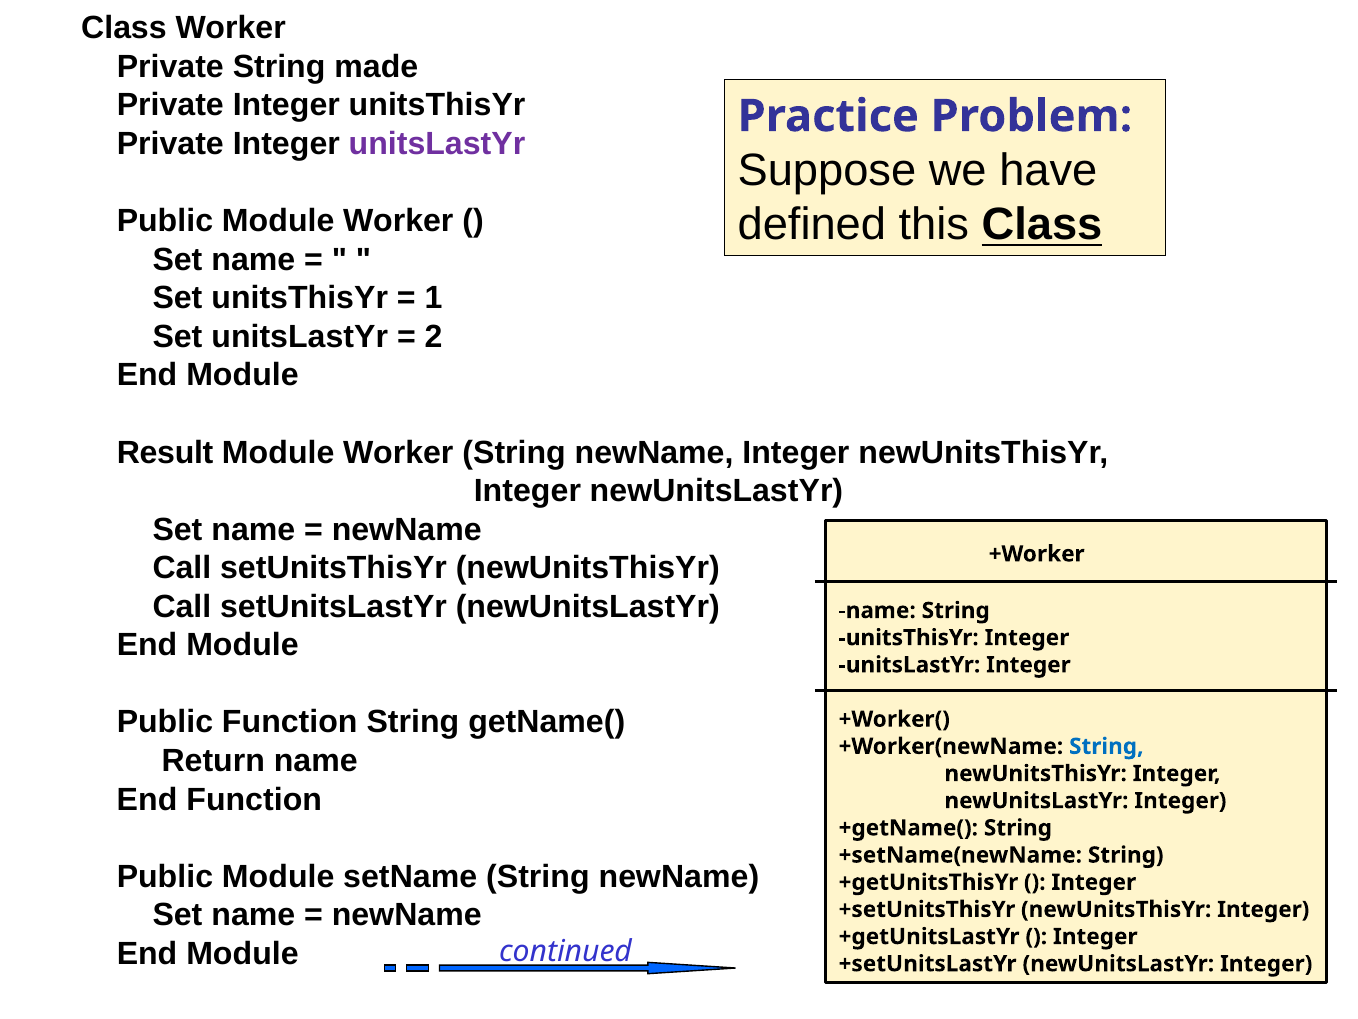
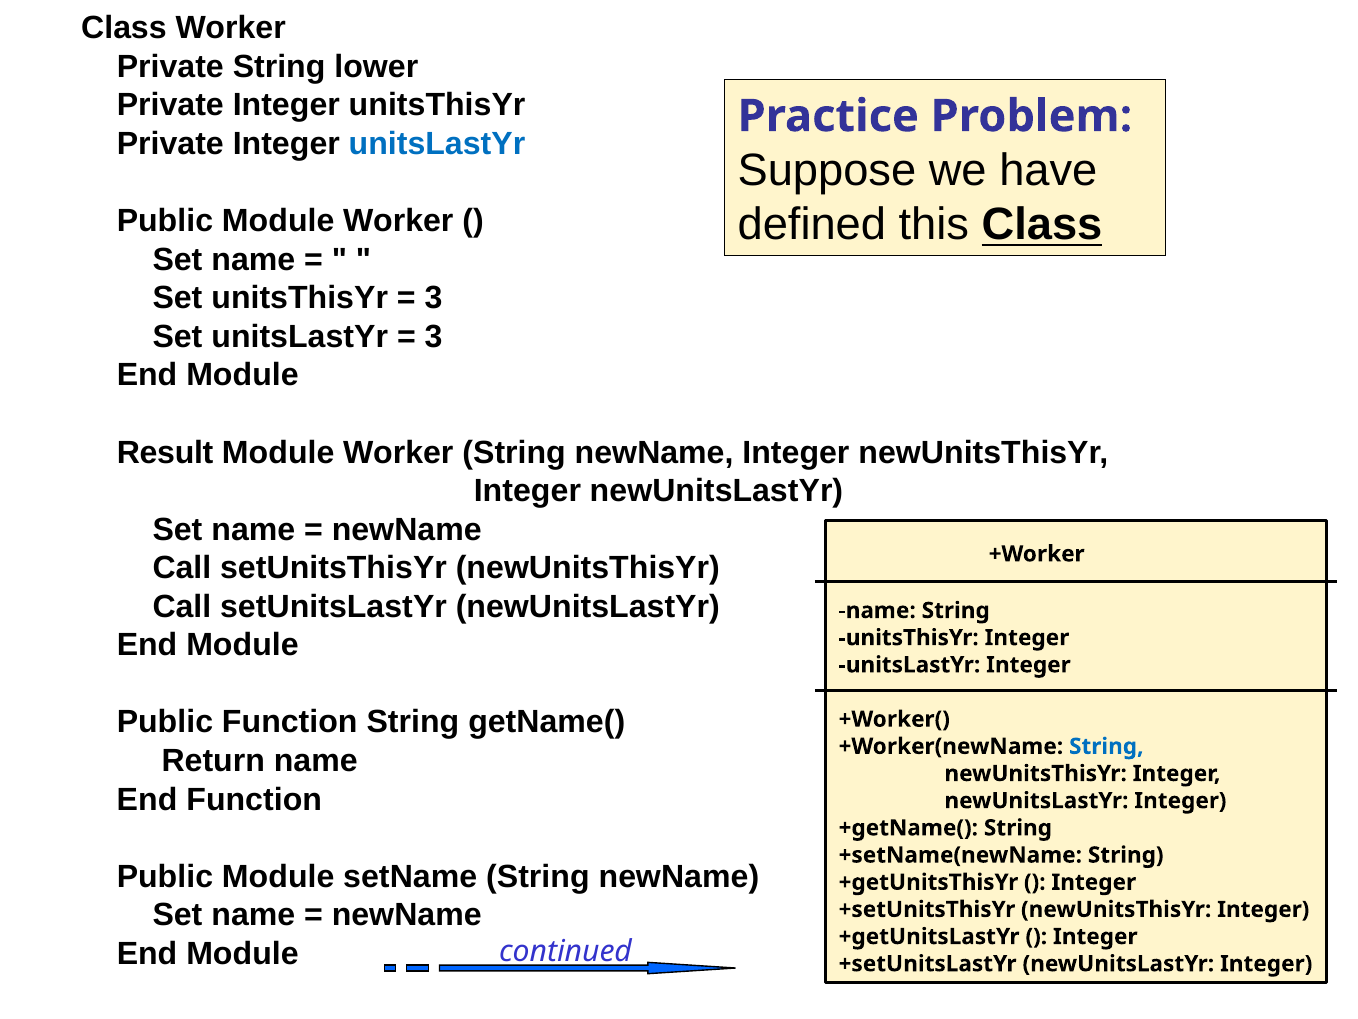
made: made -> lower (376, 67)
unitsLastYr colour: purple -> blue (437, 144)
1: 1 -> 3 (434, 298)
2: 2 -> 3 (434, 337)
